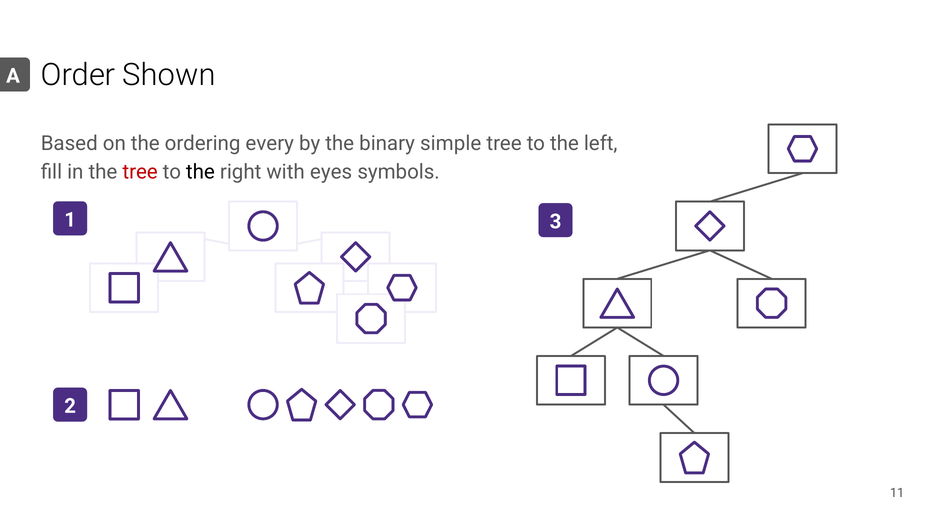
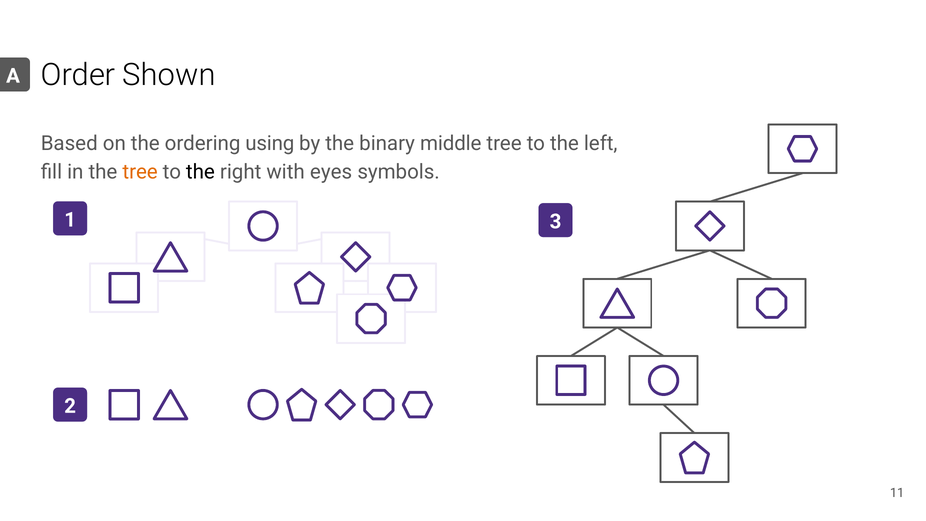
every: every -> using (270, 143)
simple: simple -> middle (451, 143)
tree colour: red -> orange (140, 172)
